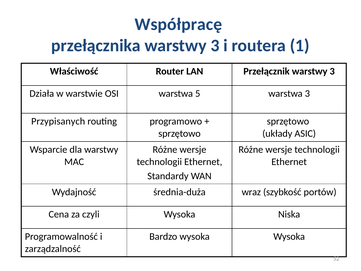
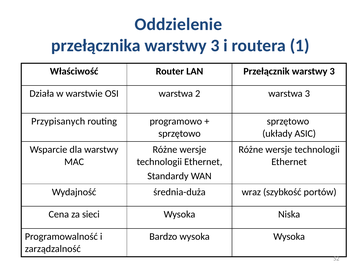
Współpracę: Współpracę -> Oddzielenie (178, 24)
5: 5 -> 2 (198, 94)
czyli: czyli -> sieci (91, 214)
